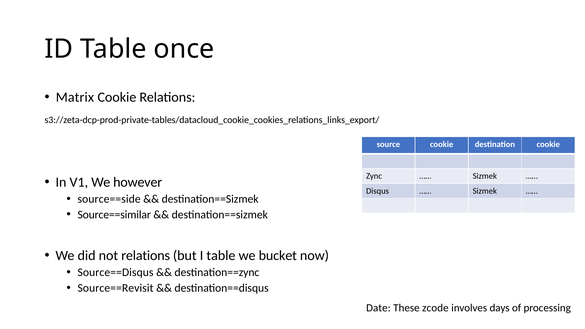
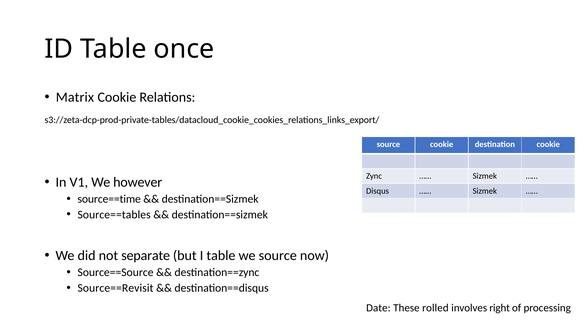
source==side: source==side -> source==time (109, 199)
Source==similar: Source==similar -> Source==tables (114, 215)
not relations: relations -> separate (146, 256)
we bucket: bucket -> source (278, 256)
Source==Disqus: Source==Disqus -> Source==Source (116, 273)
zcode: zcode -> rolled (435, 308)
days: days -> right (500, 308)
